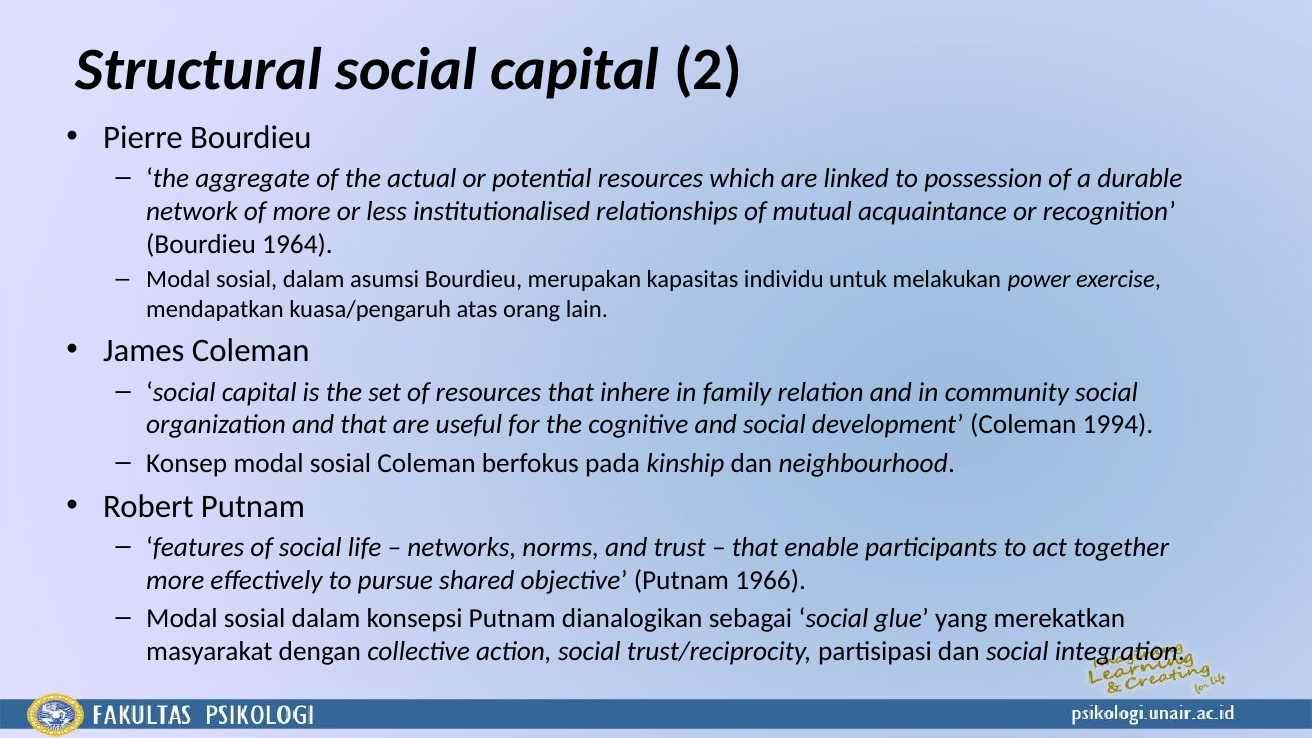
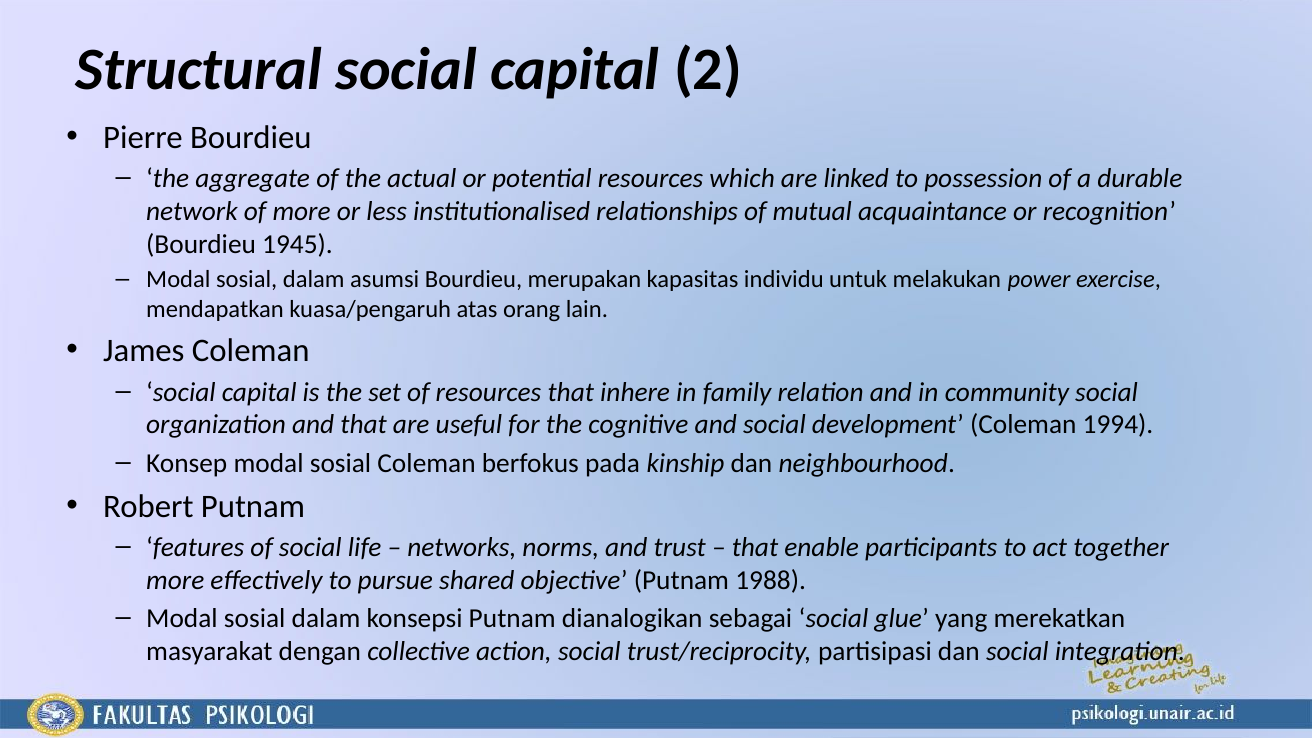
1964: 1964 -> 1945 (298, 244)
1966: 1966 -> 1988 (771, 580)
